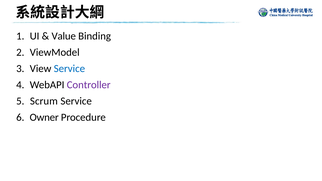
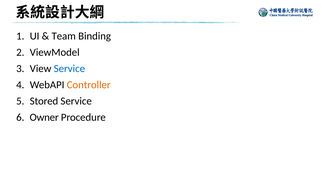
Value: Value -> Team (64, 36)
Controller colour: purple -> orange (89, 85)
Scrum: Scrum -> Stored (44, 101)
